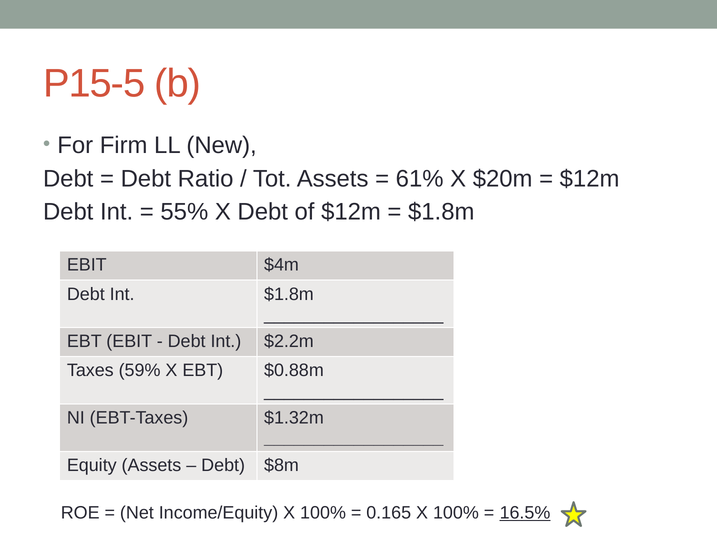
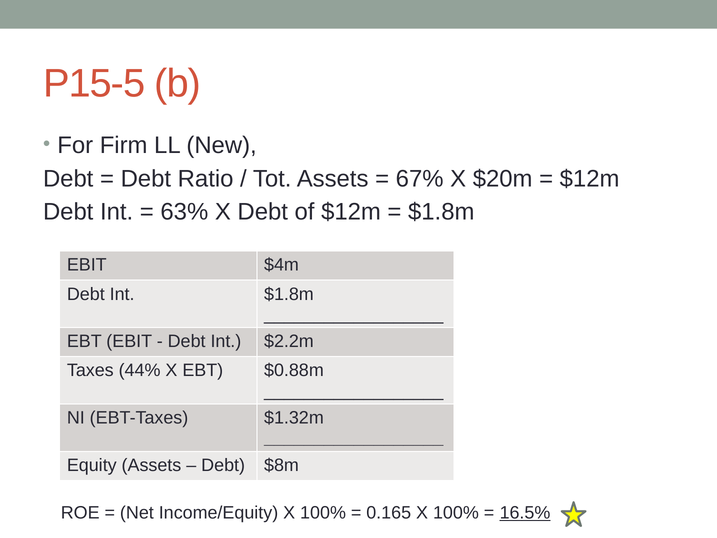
61%: 61% -> 67% (420, 179)
55%: 55% -> 63% (184, 212)
59%: 59% -> 44% (140, 370)
